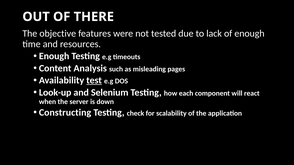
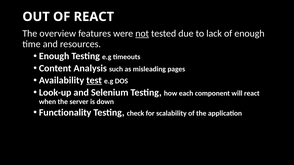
OF THERE: THERE -> REACT (94, 17)
objective: objective -> overview (58, 34)
not underline: none -> present (142, 34)
Constructing: Constructing -> Functionality (65, 113)
